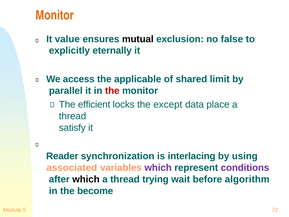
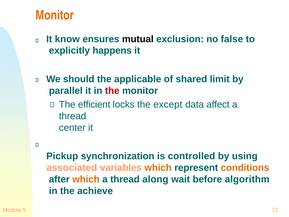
value: value -> know (67, 39)
eternally: eternally -> happens (112, 51)
access: access -> should (79, 79)
place: place -> affect (218, 104)
satisfy: satisfy -> center (72, 128)
Reader: Reader -> Pickup (62, 156)
interlacing: interlacing -> controlled (192, 156)
which colour: purple -> orange (158, 168)
conditions colour: purple -> orange (245, 168)
which colour: black -> orange (86, 179)
trying: trying -> along (155, 179)
become: become -> achieve (95, 191)
